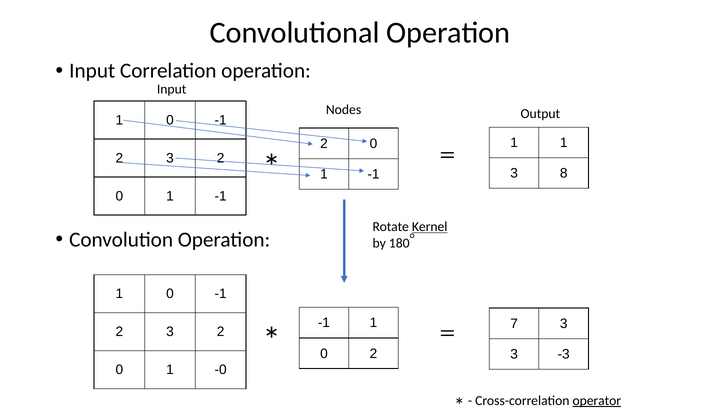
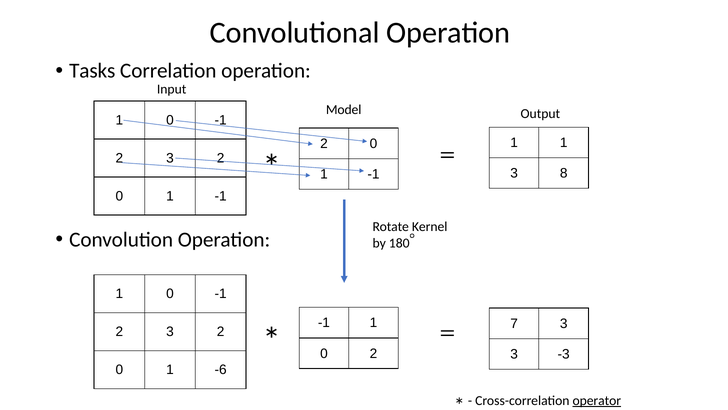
Input: Input -> Tasks (92, 71)
Nodes: Nodes -> Model (344, 110)
Kernel underline: present -> none (430, 227)
-0: -0 -> -6 (221, 369)
